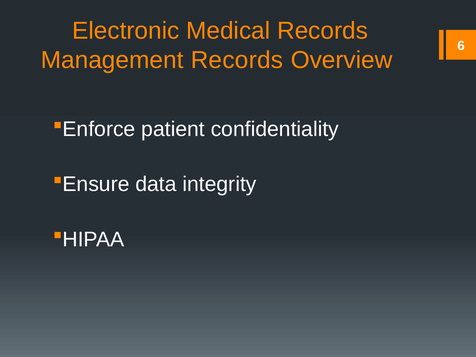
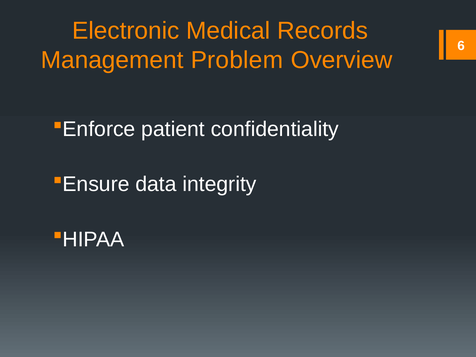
Management Records: Records -> Problem (237, 60)
